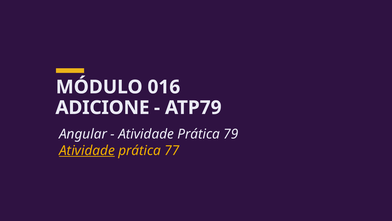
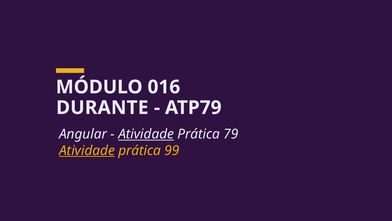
ADICIONE: ADICIONE -> DURANTE (102, 107)
Atividade underline: none -> present (146, 134)
77: 77 -> 99 (172, 150)
